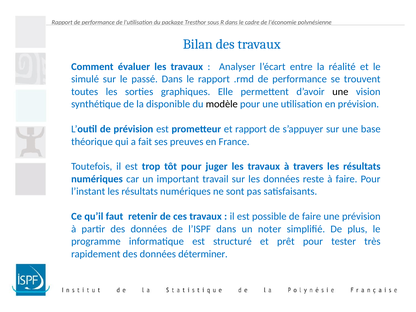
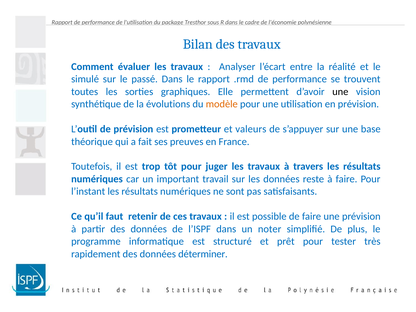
disponible: disponible -> évolutions (168, 104)
modèle colour: black -> orange (222, 104)
et rapport: rapport -> valeurs (251, 129)
